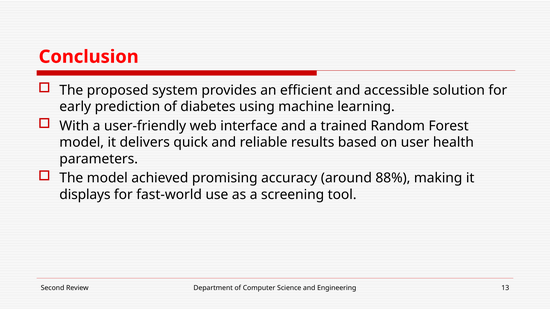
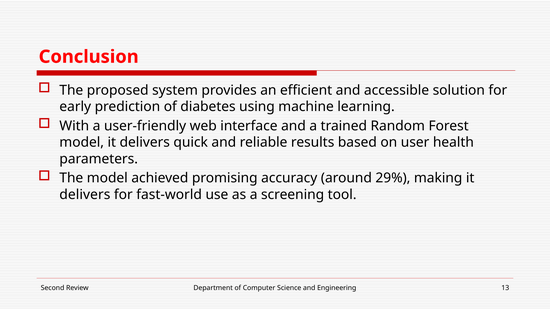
88%: 88% -> 29% (393, 178)
displays: displays -> delivers (85, 195)
